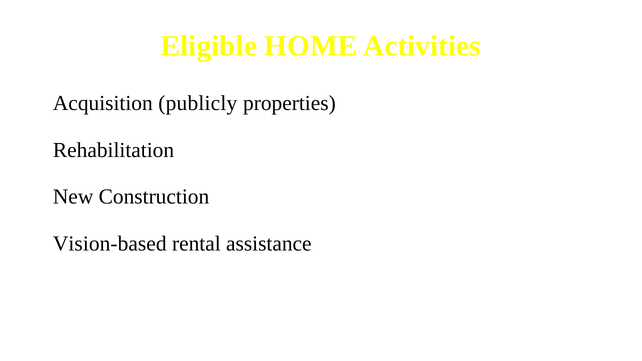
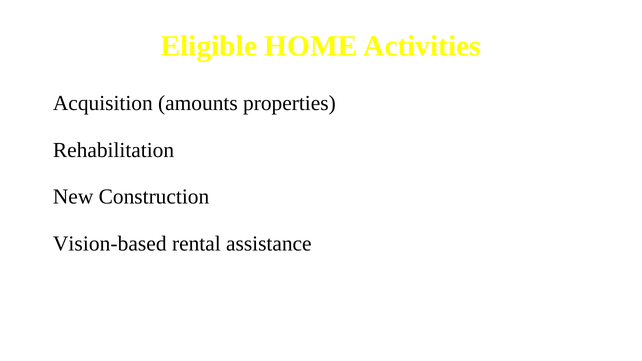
publicly: publicly -> amounts (198, 103)
